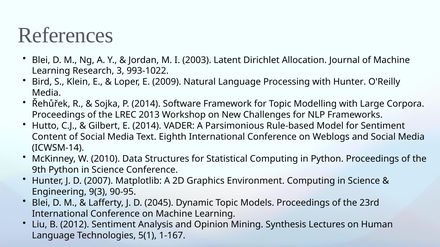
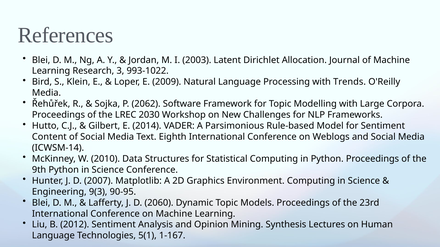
with Hunter: Hunter -> Trends (350, 82)
P 2014: 2014 -> 2062 (146, 104)
2013: 2013 -> 2030 (149, 115)
2045: 2045 -> 2060 (159, 203)
